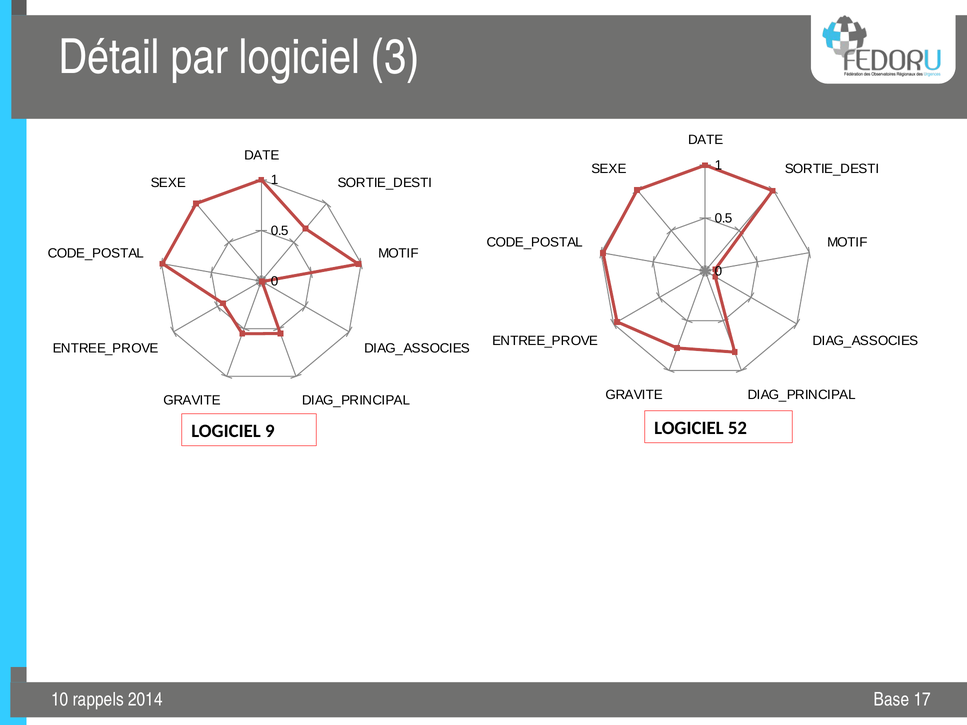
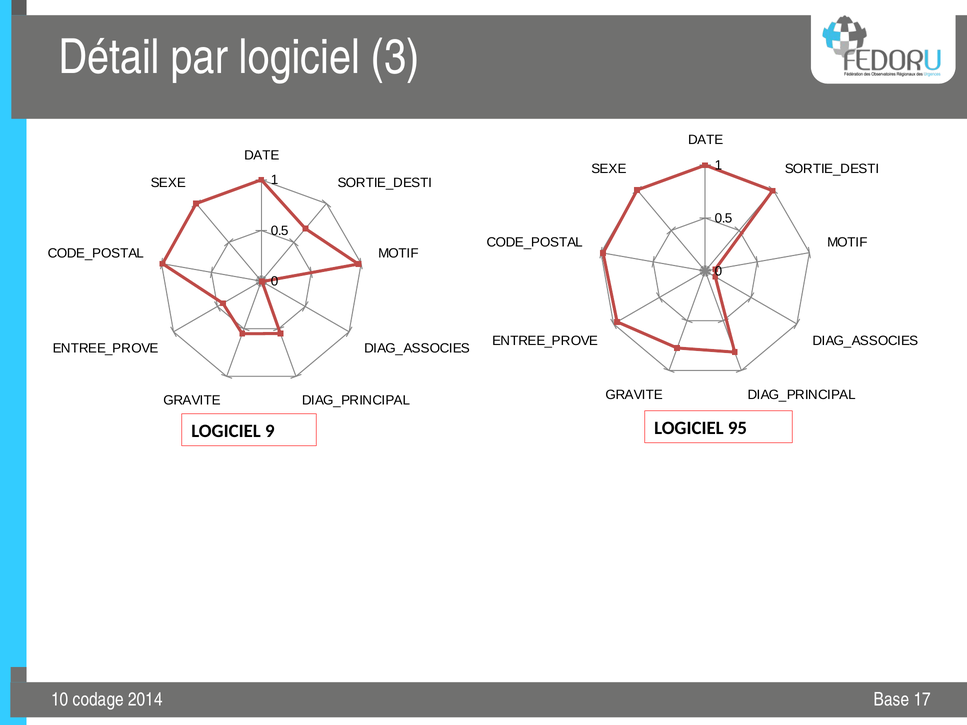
52: 52 -> 95 (737, 428)
rappels: rappels -> codage (98, 700)
